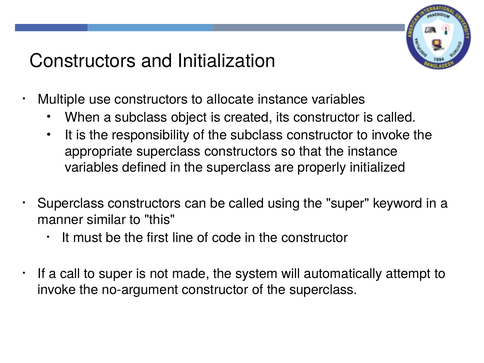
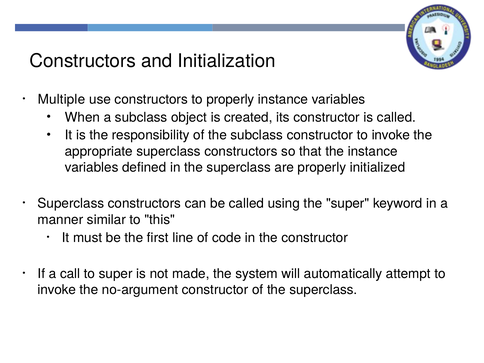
to allocate: allocate -> properly (230, 99)
